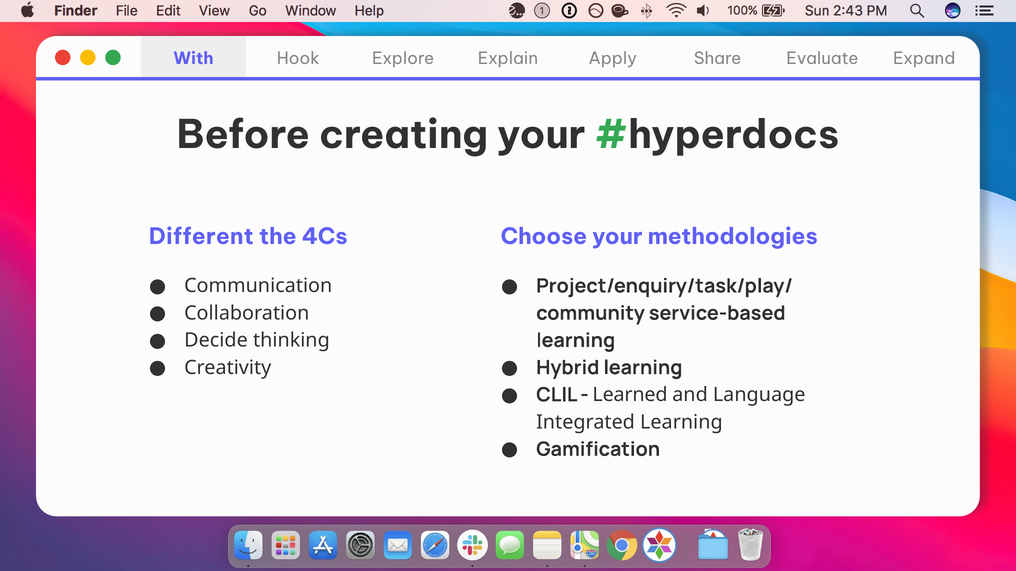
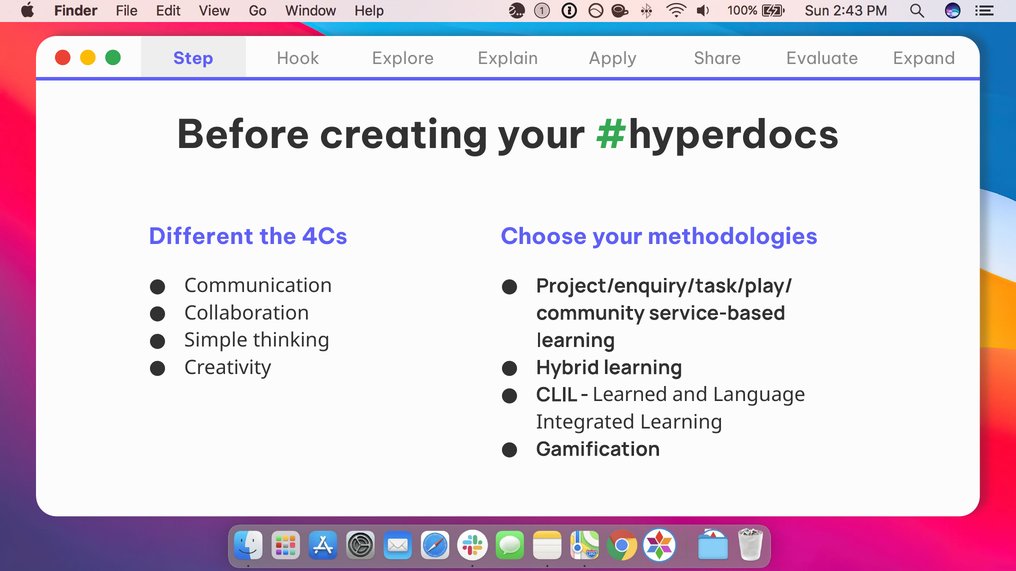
With: With -> Step (193, 59)
Decide: Decide -> Simple (216, 341)
